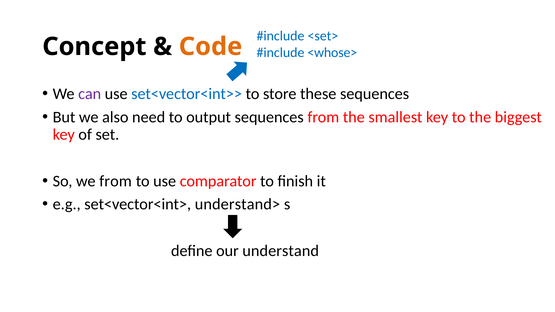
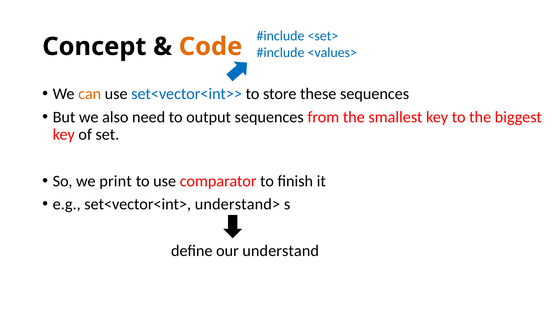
<whose>: <whose> -> <values> (332, 52)
can colour: purple -> orange (90, 94)
we from: from -> print (116, 181)
